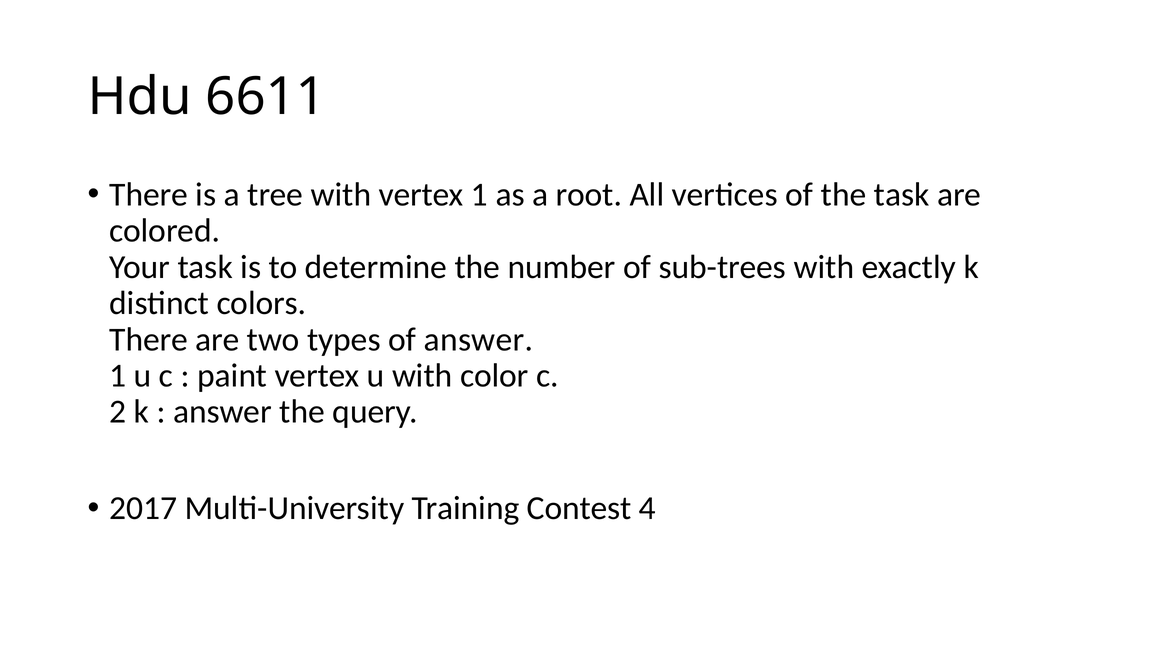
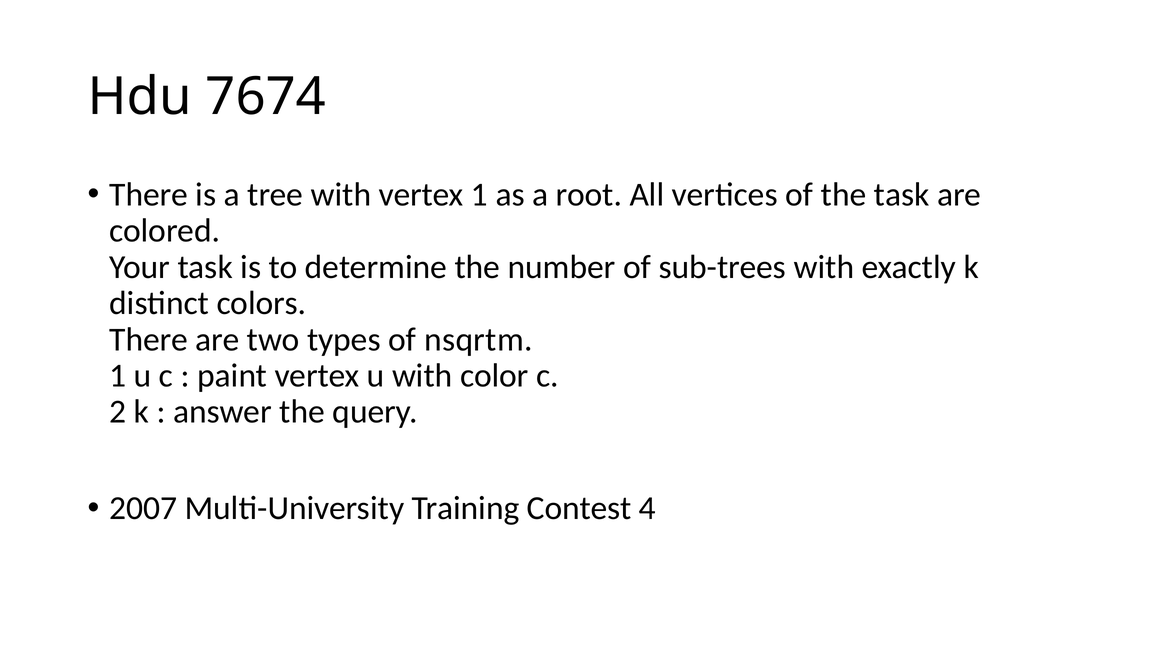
6611: 6611 -> 7674 (266, 97)
of answer: answer -> nsqrtm (478, 340)
2017: 2017 -> 2007 (143, 509)
